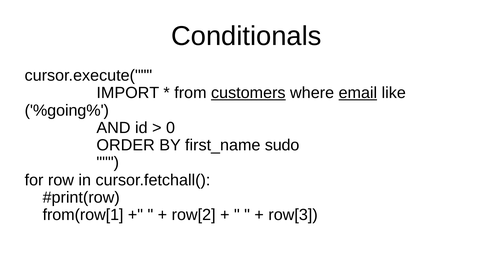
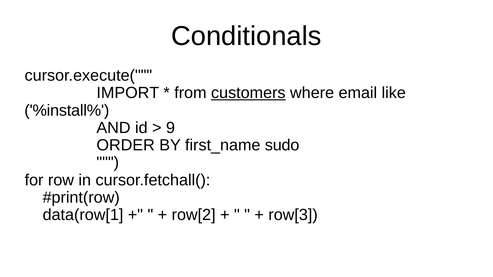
email underline: present -> none (358, 93)
%going%: %going% -> %install% (67, 111)
0: 0 -> 9 (171, 128)
from(row[1: from(row[1 -> data(row[1 (83, 215)
